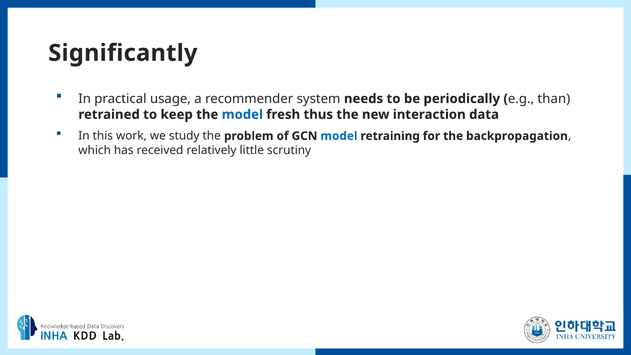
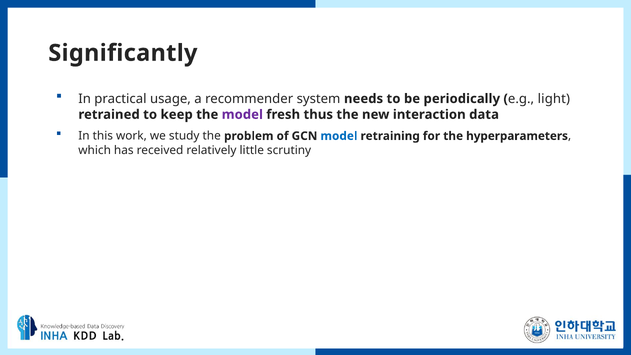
than: than -> light (554, 99)
model colour: blue -> purple (242, 114)
backpropagation: backpropagation -> hyperparameters (517, 136)
